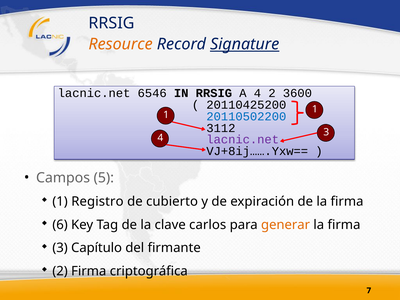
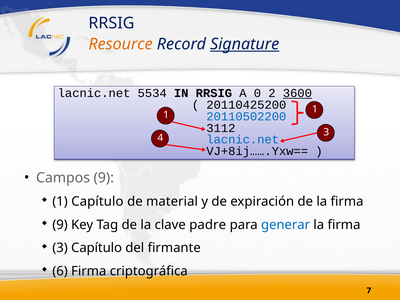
6546: 6546 -> 5534 (152, 93)
A 4: 4 -> 0 (257, 93)
3600 underline: none -> present (297, 93)
lacnic.net colour: purple -> blue (243, 140)
Campos 5: 5 -> 9 (104, 178)
1 Registro: Registro -> Capítulo (97, 202)
cubierto: cubierto -> material (172, 202)
6: 6 -> 9 (60, 225)
carlos: carlos -> padre (208, 225)
generar colour: orange -> blue (286, 225)
2: 2 -> 6 (60, 271)
